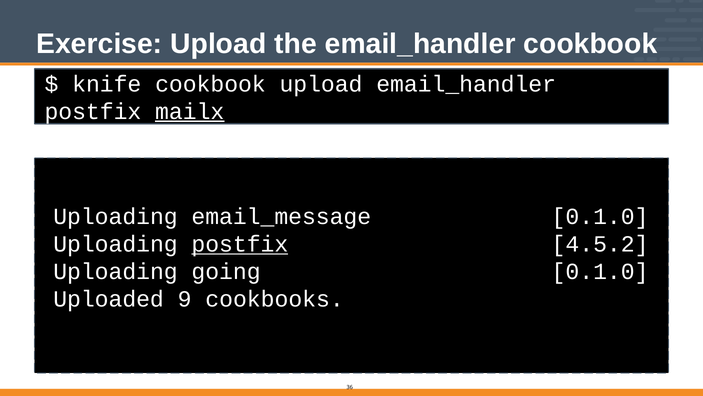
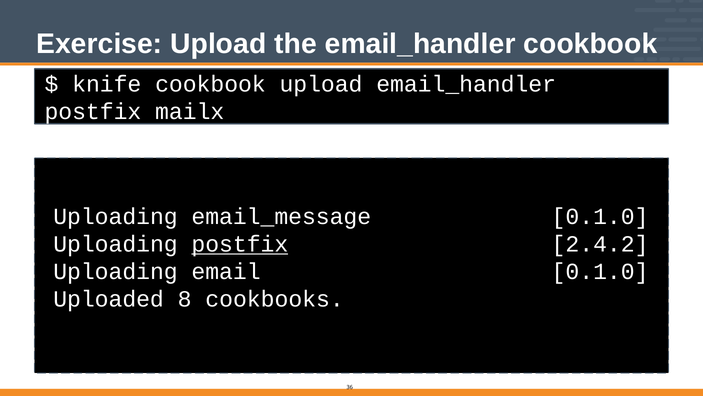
mailx underline: present -> none (190, 111)
4.5.2: 4.5.2 -> 2.4.2 (600, 244)
going: going -> email (226, 271)
9: 9 -> 8 (185, 299)
